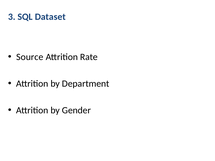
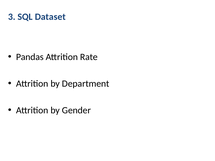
Source: Source -> Pandas (30, 57)
